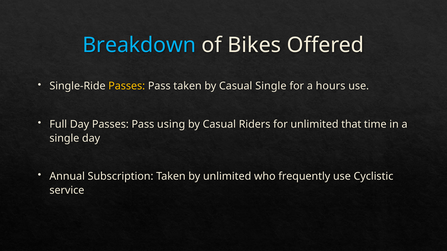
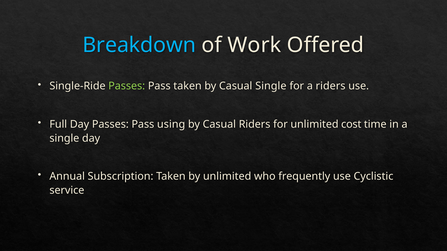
Bikes: Bikes -> Work (254, 45)
Passes colour: yellow -> light green (127, 86)
a hours: hours -> riders (331, 86)
that: that -> cost (351, 124)
